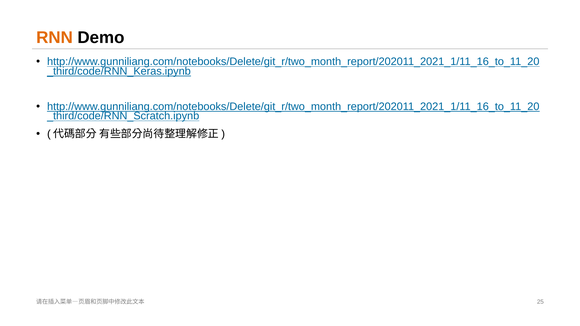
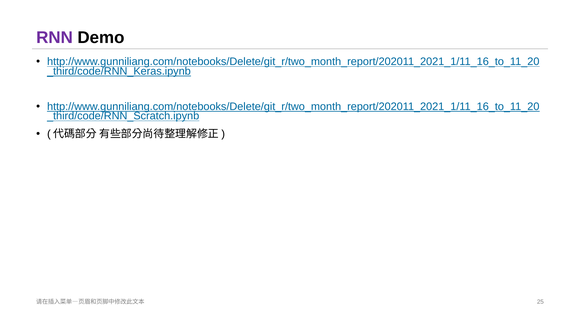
RNN colour: orange -> purple (55, 38)
